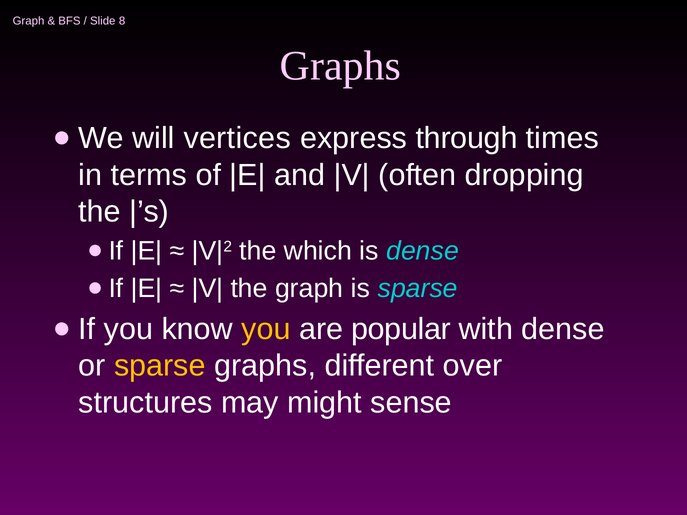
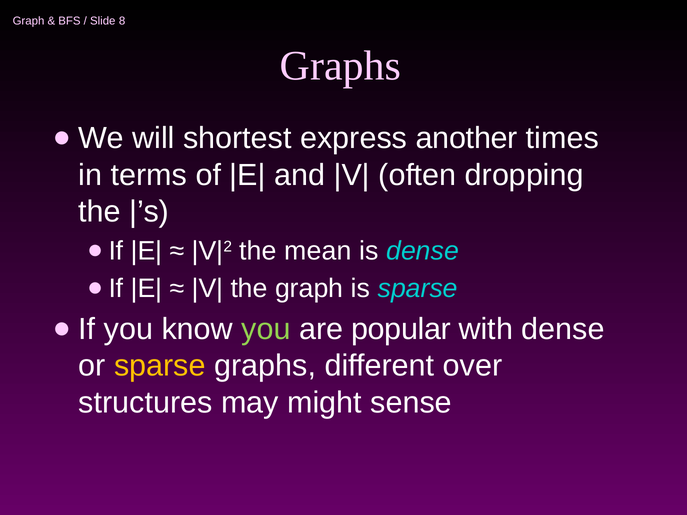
vertices: vertices -> shortest (237, 138)
through: through -> another (467, 138)
which: which -> mean (318, 251)
you colour: yellow -> light green (266, 329)
